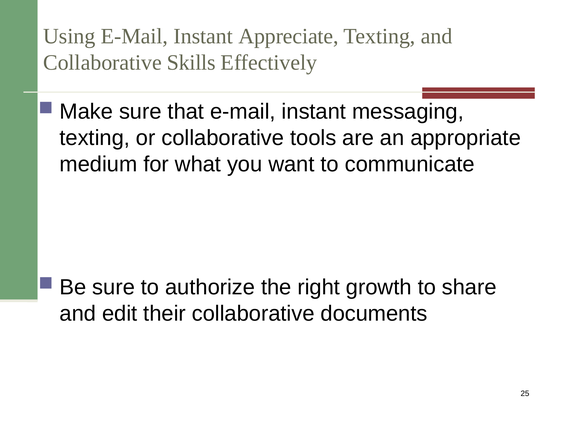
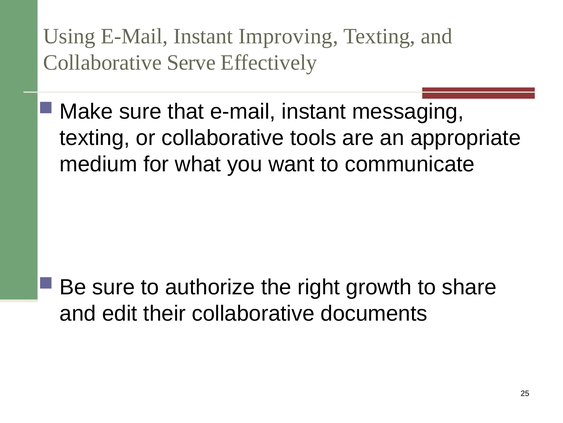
Appreciate: Appreciate -> Improving (288, 36)
Skills: Skills -> Serve (191, 63)
